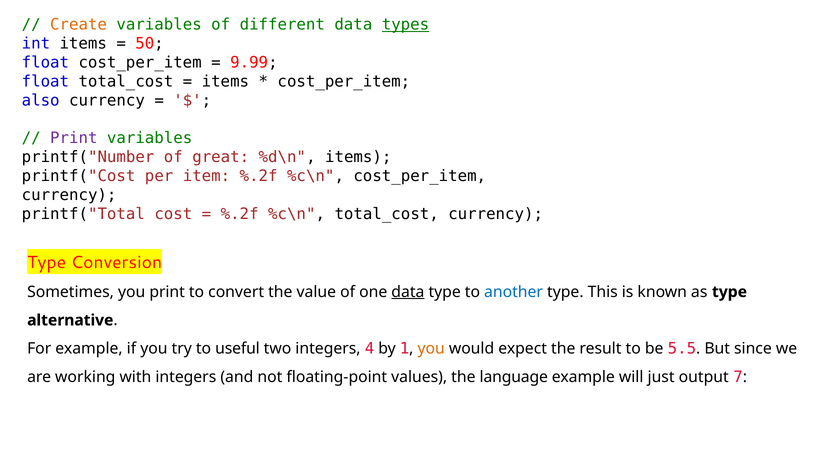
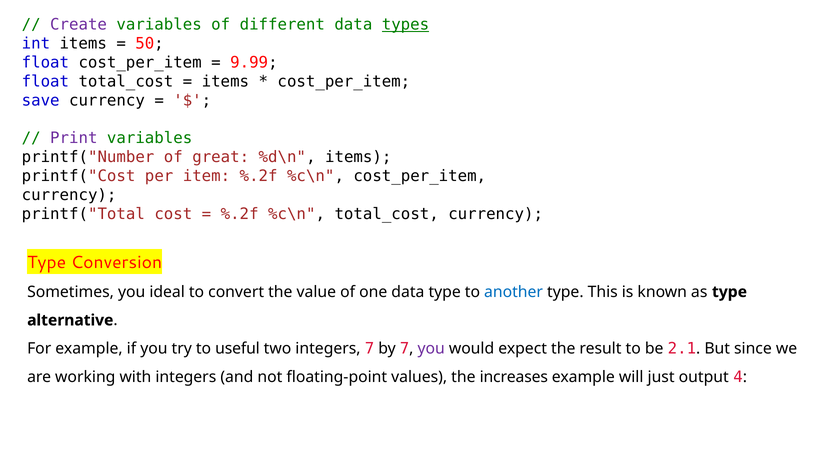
Create colour: orange -> purple (79, 25)
also: also -> save (41, 100)
you print: print -> ideal (167, 292)
data underline: present -> none (408, 292)
integers 4: 4 -> 7 (370, 348)
by 1: 1 -> 7 (405, 348)
you colour: orange -> purple (431, 348)
5.5: 5.5 -> 2.1 (682, 348)
language: language -> increases (514, 377)
7: 7 -> 4 (738, 377)
